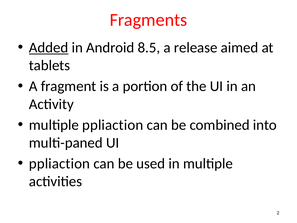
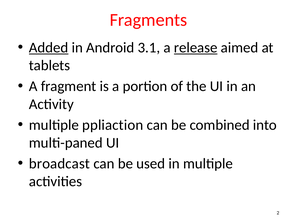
8.5: 8.5 -> 3.1 (149, 48)
release underline: none -> present (196, 48)
ppliaction: ppliaction -> broadcast (59, 163)
